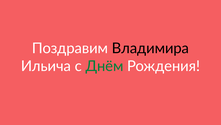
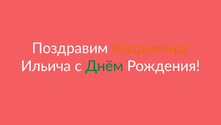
Владимира colour: black -> orange (150, 48)
